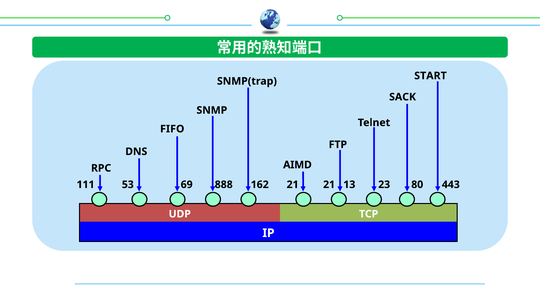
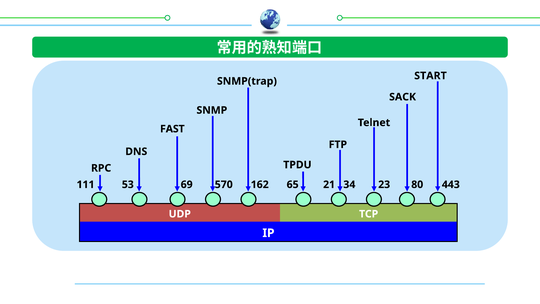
FIFO: FIFO -> FAST (172, 129)
AIMD: AIMD -> TPDU (297, 165)
888: 888 -> 570 (224, 184)
69 21: 21 -> 65 (293, 184)
13: 13 -> 34 (349, 184)
